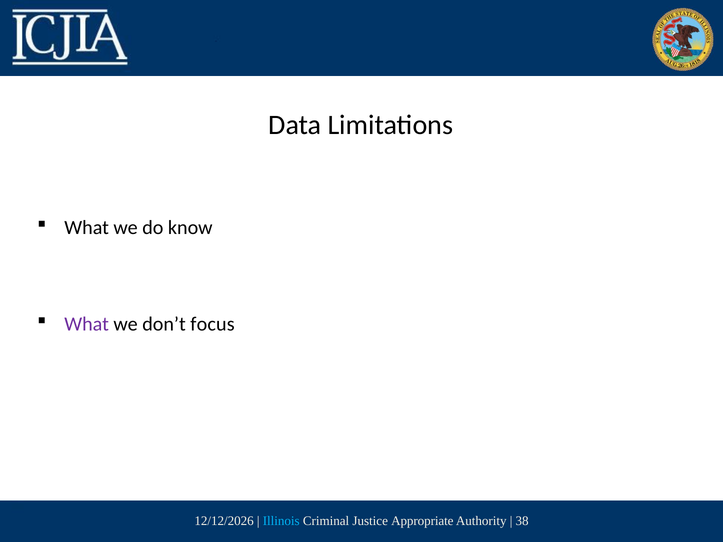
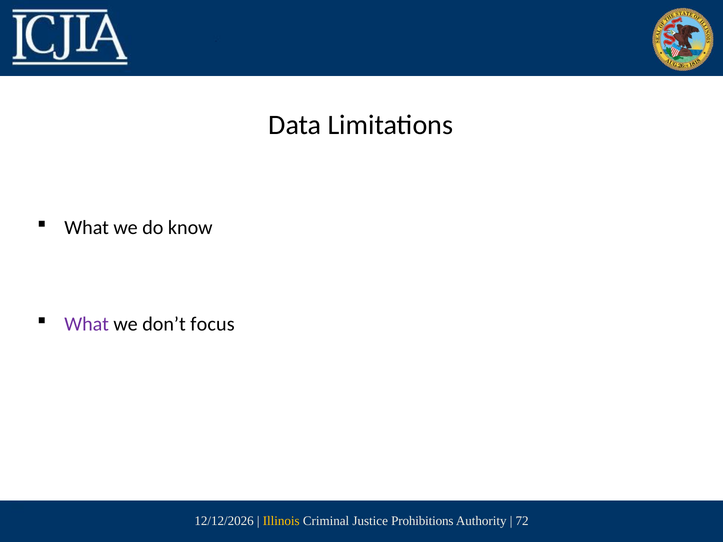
Illinois colour: light blue -> yellow (281, 521)
Appropriate: Appropriate -> Prohibitions (422, 521)
38: 38 -> 72 (522, 521)
